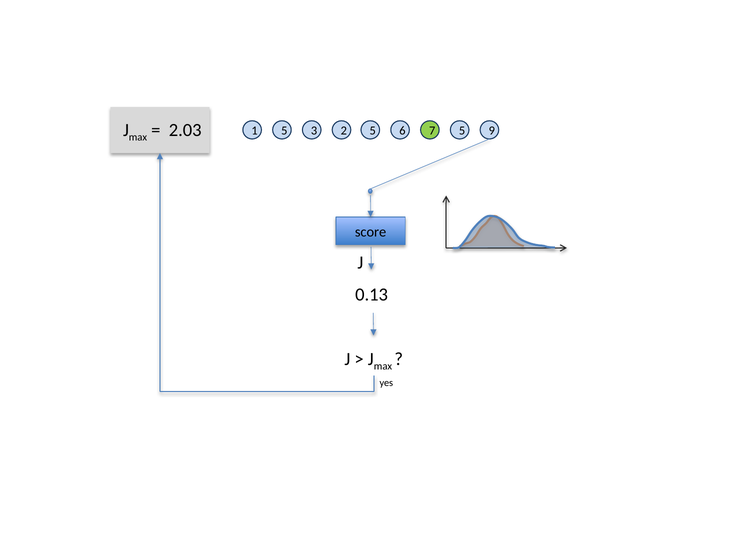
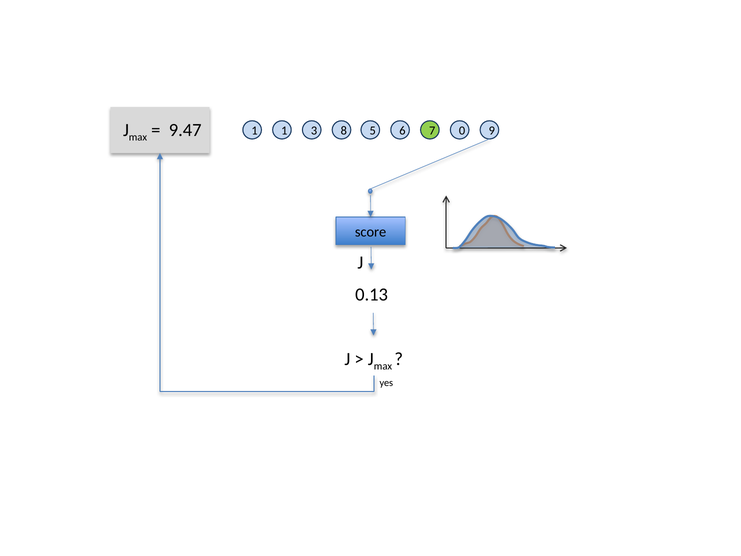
2.03: 2.03 -> 9.47 (185, 130)
1 5: 5 -> 1 (284, 131)
2: 2 -> 8 (344, 131)
7 5: 5 -> 0 (462, 131)
